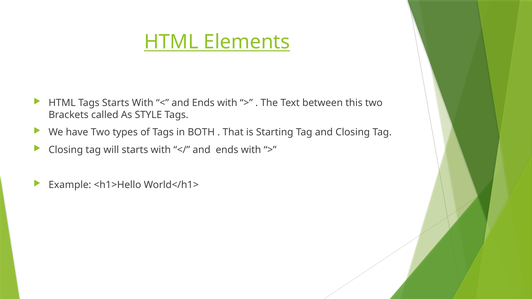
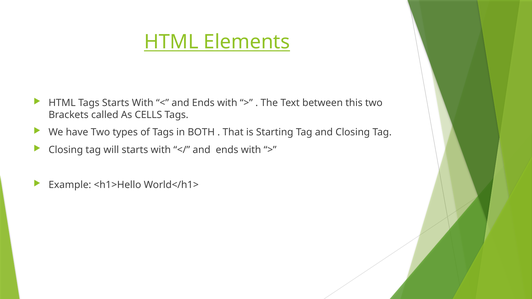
STYLE: STYLE -> CELLS (148, 115)
